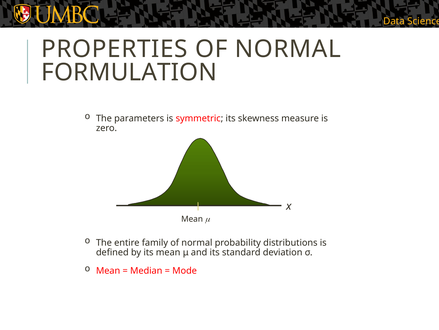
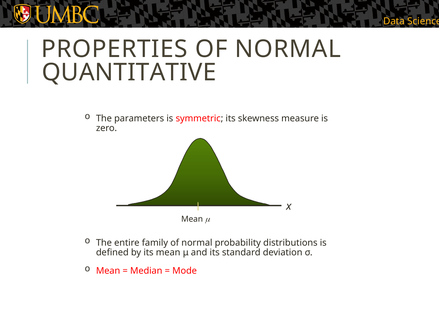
FORMULATION: FORMULATION -> QUANTITATIVE (129, 72)
